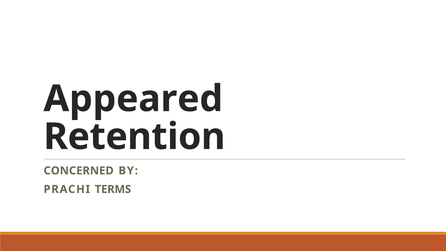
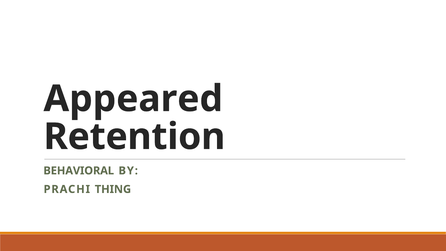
CONCERNED: CONCERNED -> BEHAVIORAL (79, 171)
TERMS: TERMS -> THING (113, 189)
